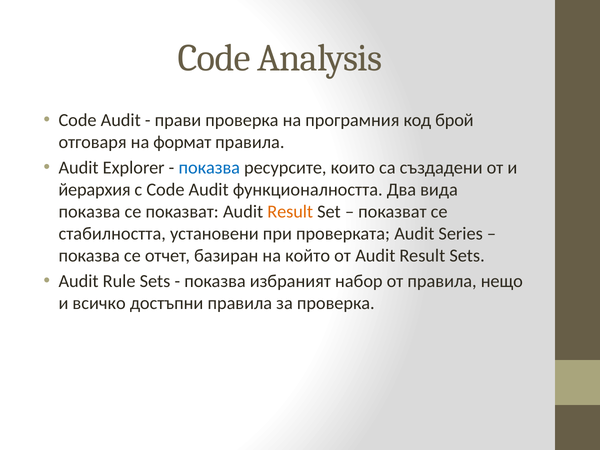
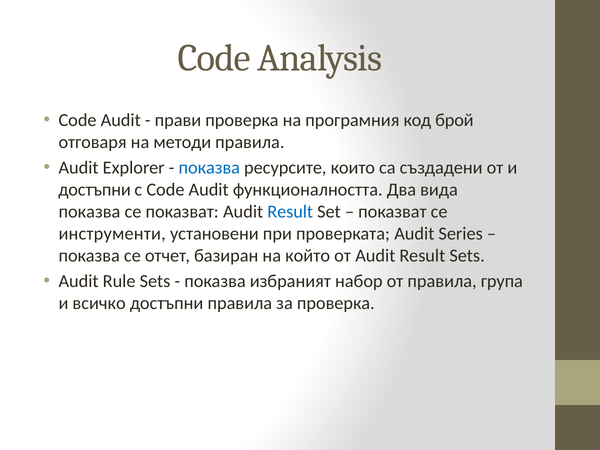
формат: формат -> методи (182, 142)
йерархия: йерархия -> достъпни (95, 190)
Result colour: orange -> blue (290, 212)
стабилността: стабилността -> инструменти (112, 234)
нещо: нещо -> група (502, 281)
